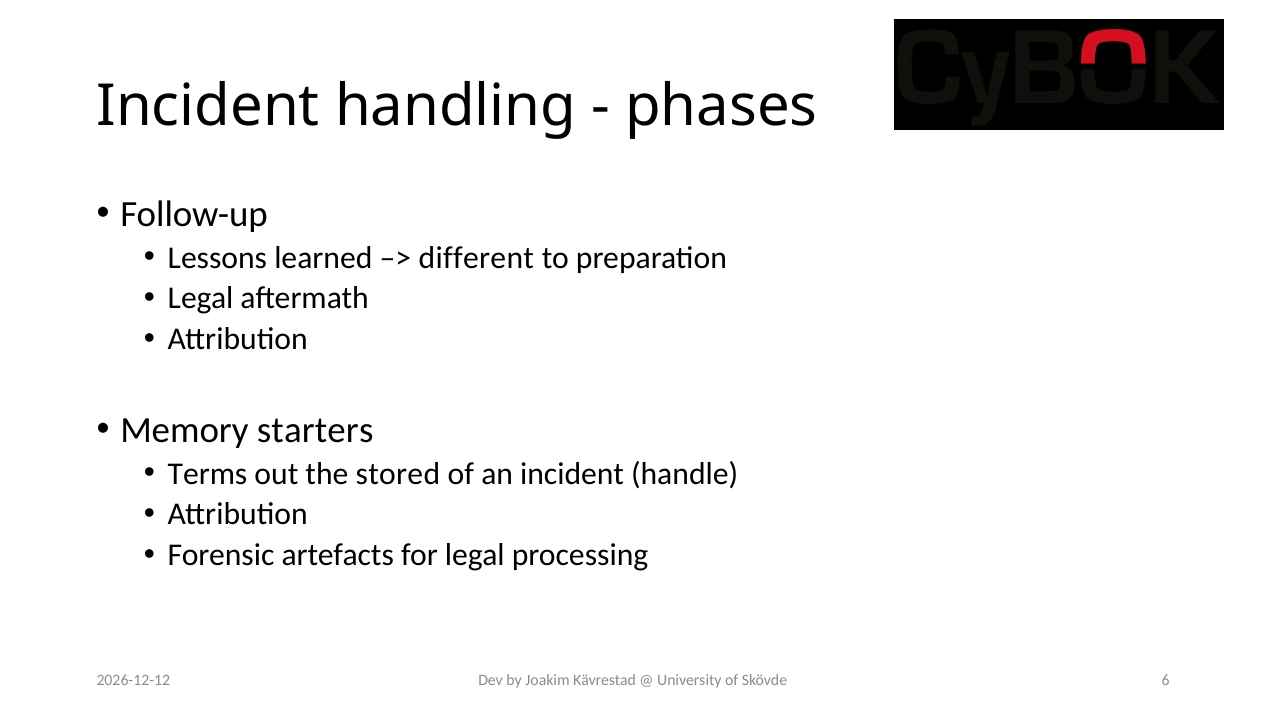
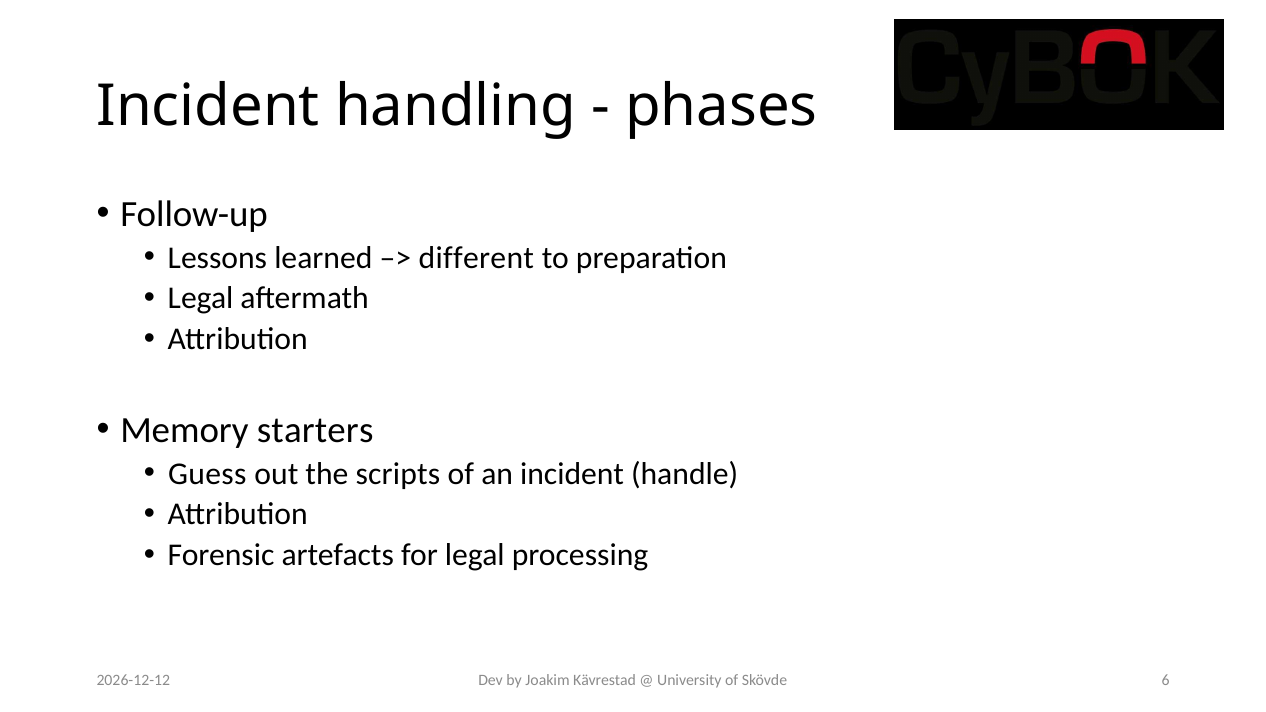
Terms: Terms -> Guess (207, 474)
stored: stored -> scripts (398, 474)
